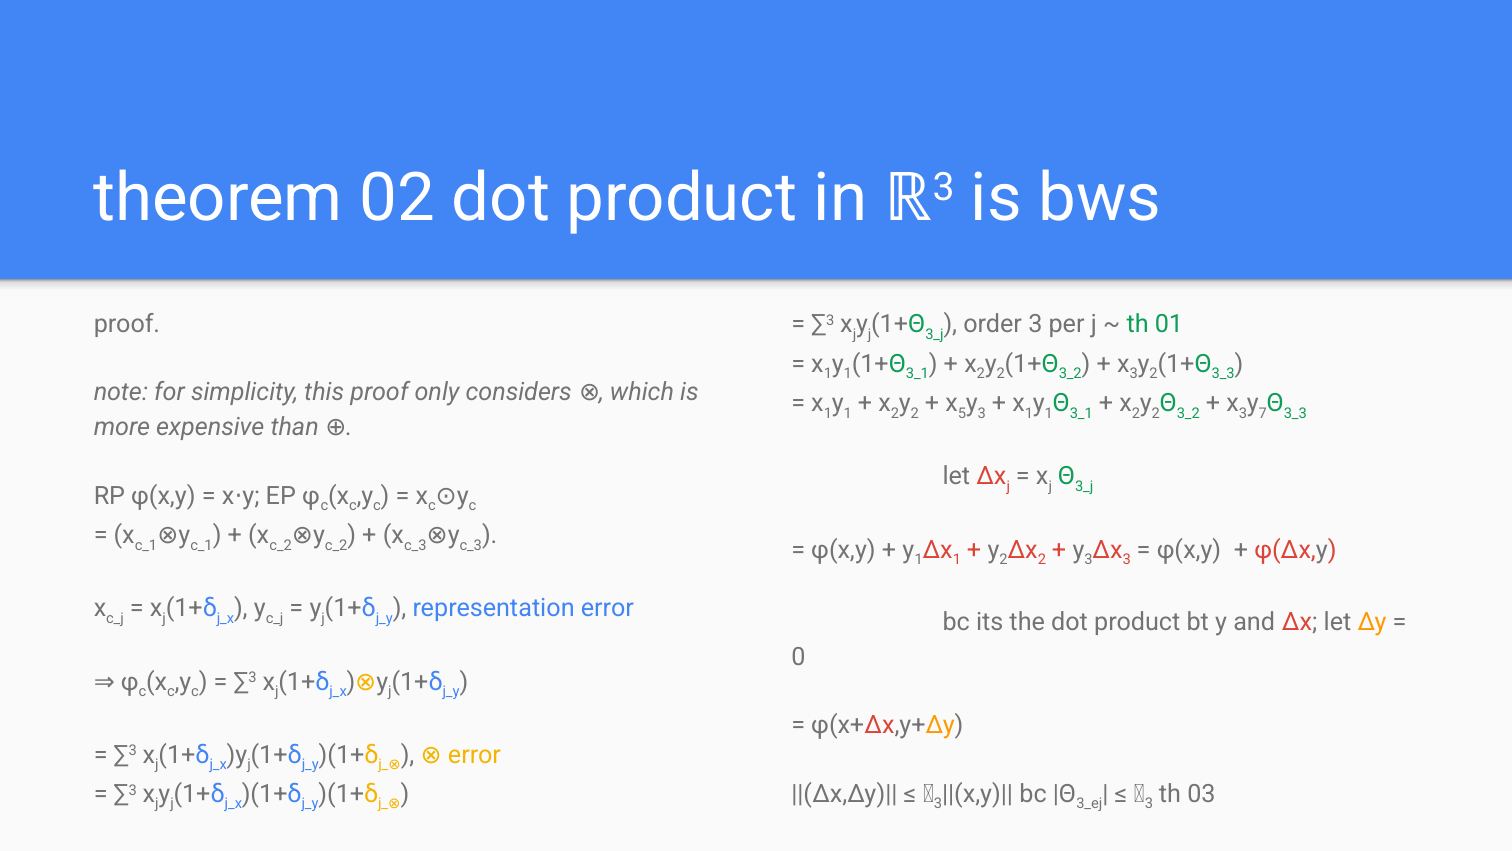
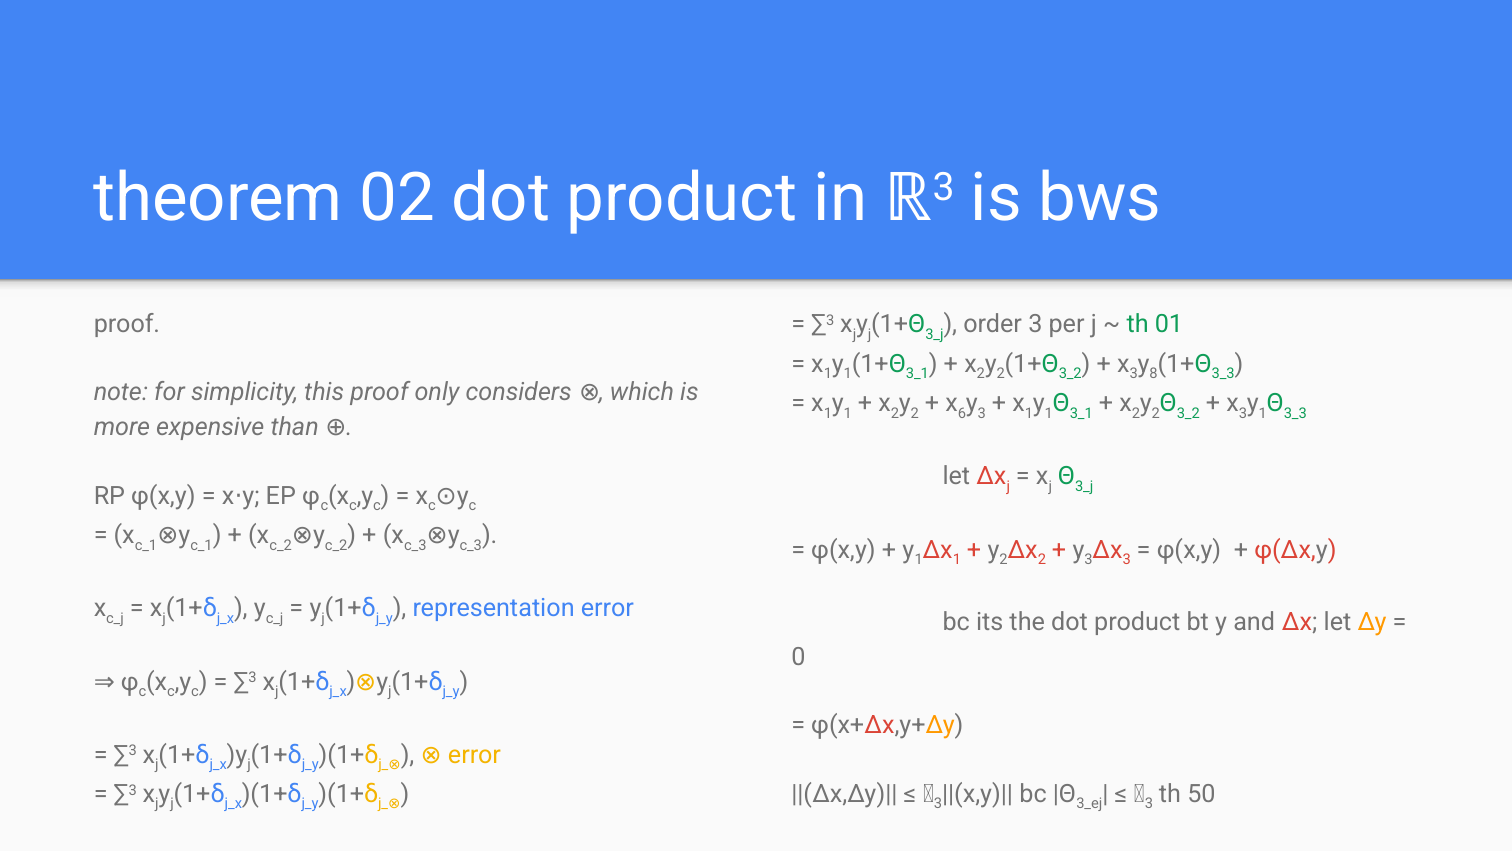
3 y 2: 2 -> 8 (1154, 374)
5: 5 -> 6 (962, 413)
3 y 7: 7 -> 1 (1263, 413)
03: 03 -> 50 (1201, 794)
